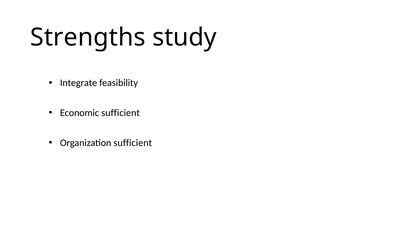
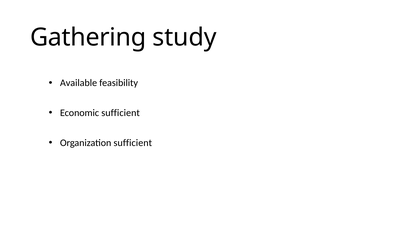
Strengths: Strengths -> Gathering (88, 37)
Integrate: Integrate -> Available (79, 83)
